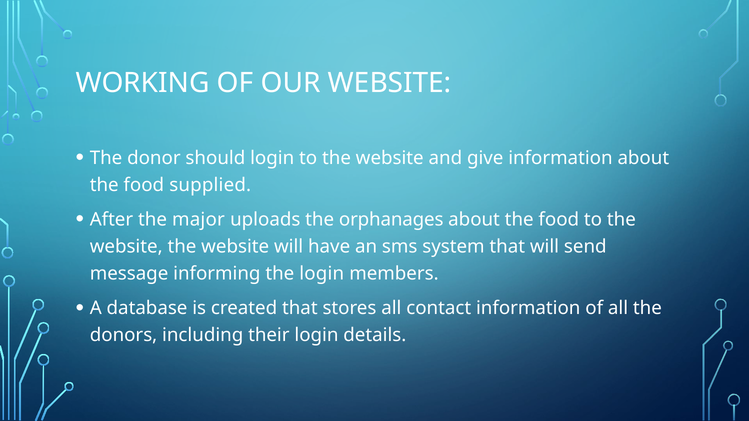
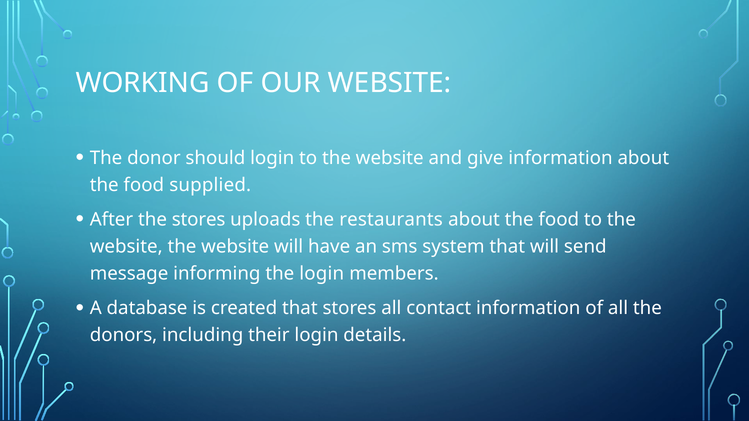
the major: major -> stores (199, 220)
orphanages: orphanages -> restaurants (391, 220)
